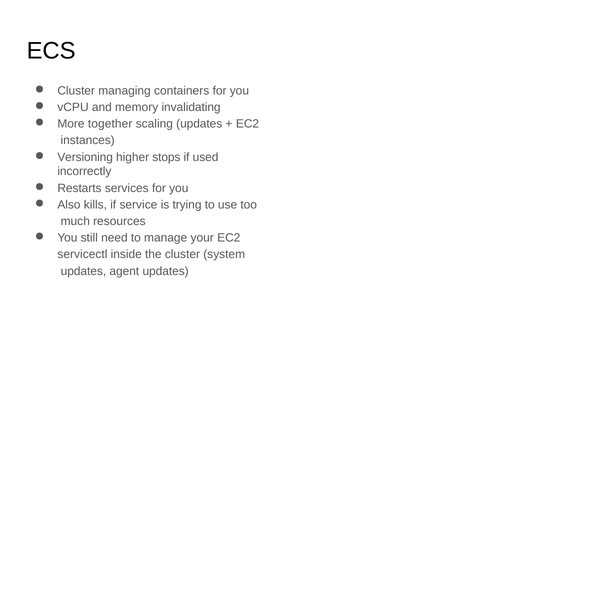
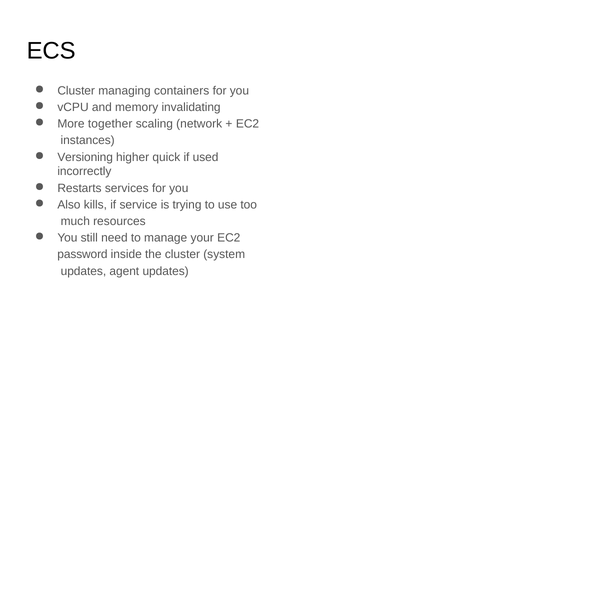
scaling updates: updates -> network (199, 124)
stops: stops -> quick (166, 157)
servicectl: servicectl -> password (83, 255)
